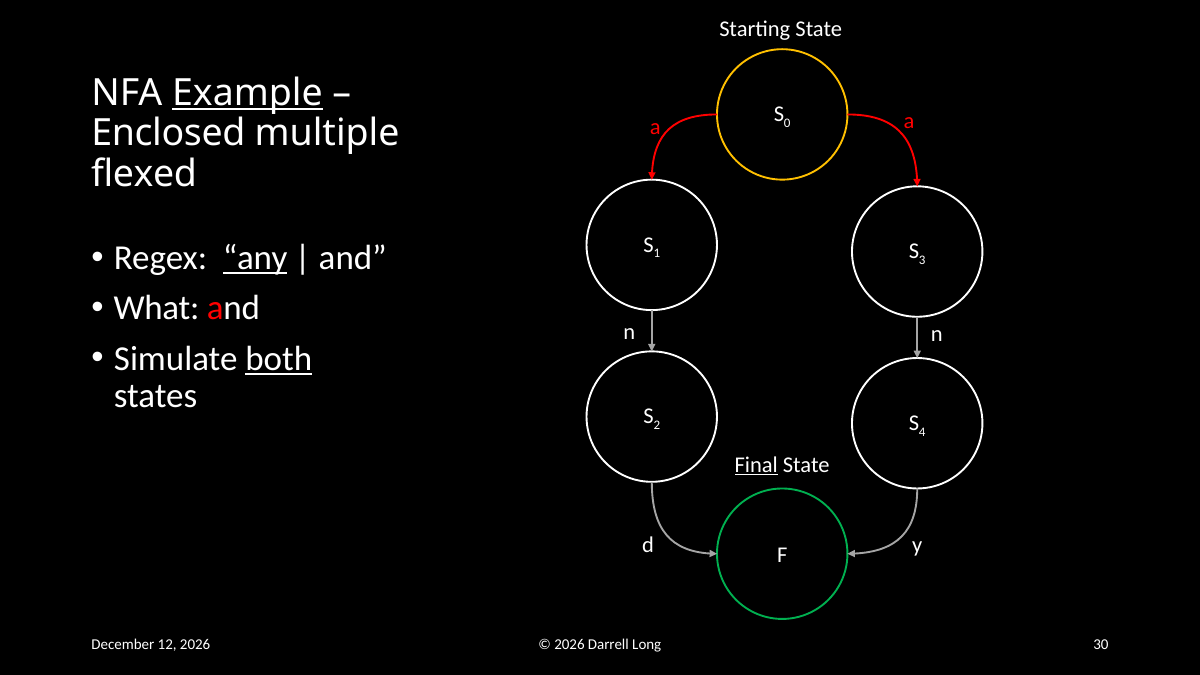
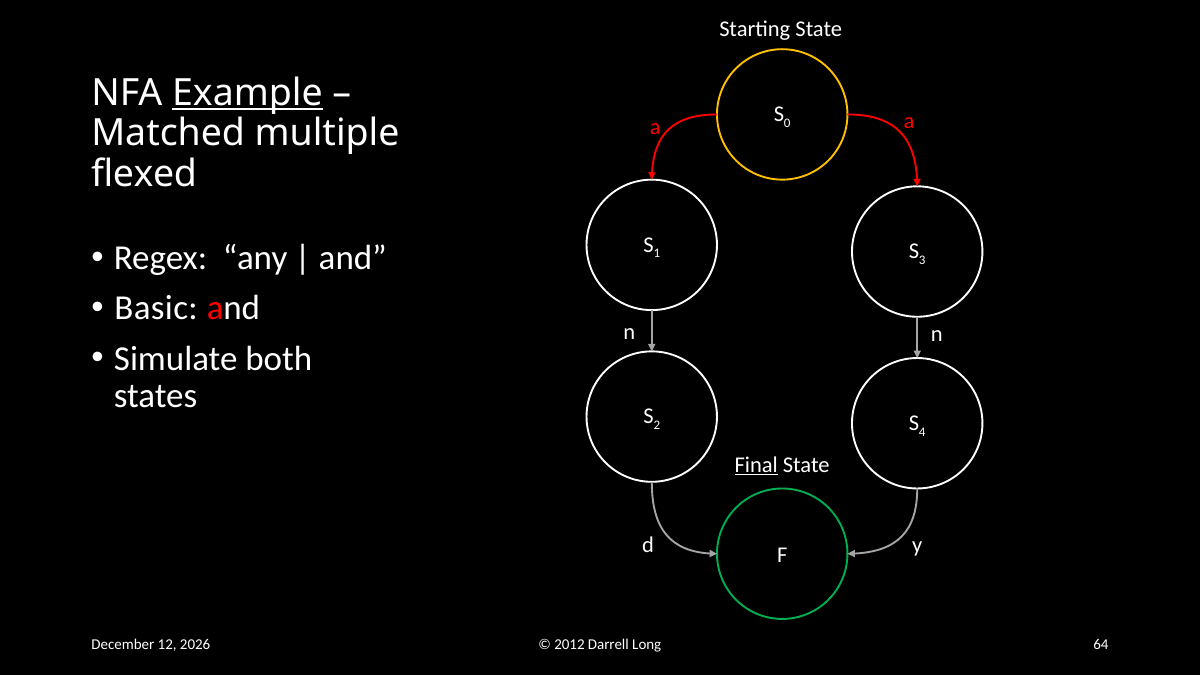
Enclosed: Enclosed -> Matched (168, 134)
any underline: present -> none (255, 258)
What: What -> Basic (156, 308)
both underline: present -> none (279, 359)
2026: 2026 -> 2012 (569, 644)
30: 30 -> 64 (1101, 644)
